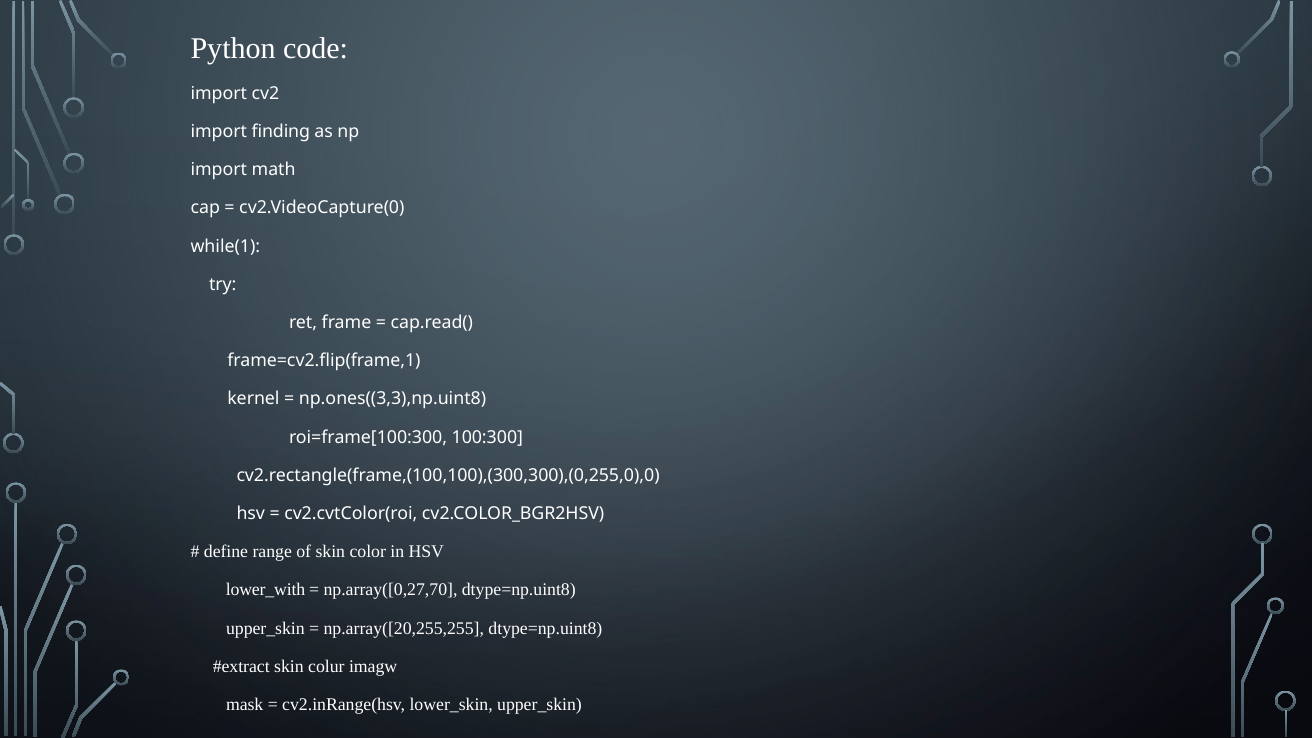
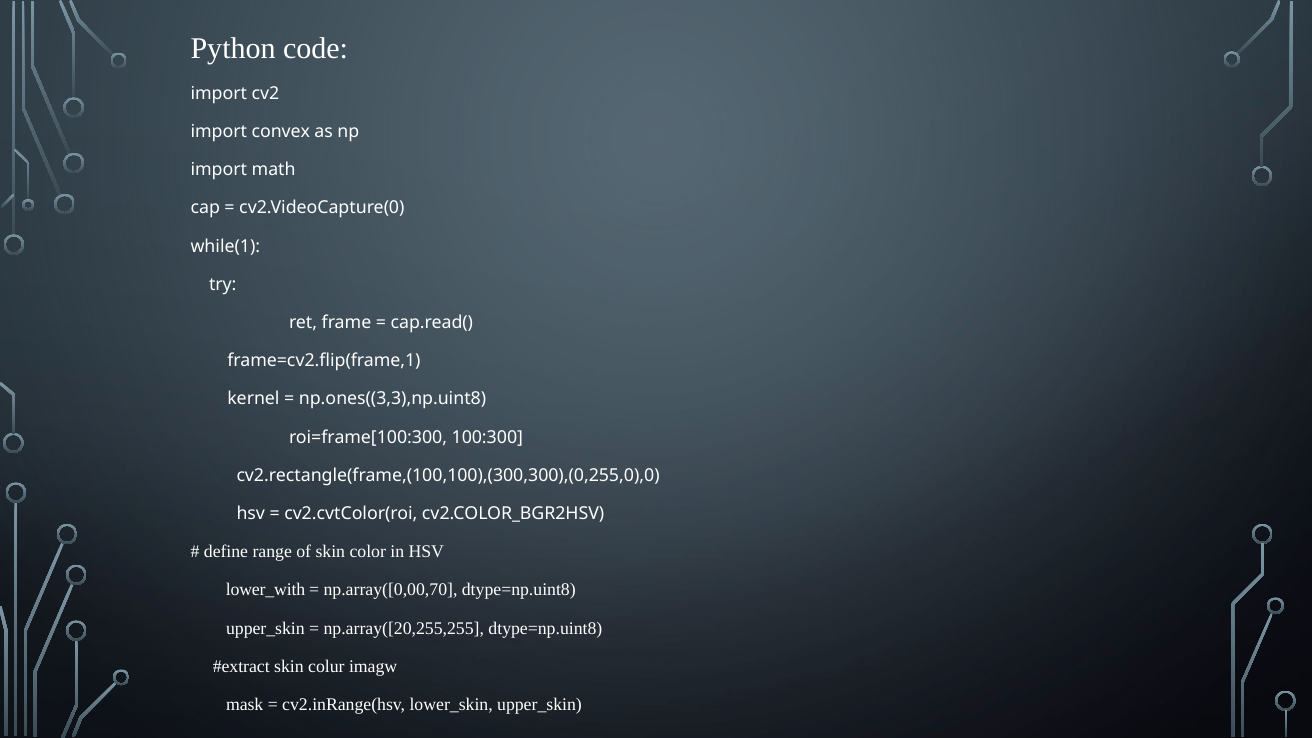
finding: finding -> convex (281, 132)
np.array([0,27,70: np.array([0,27,70 -> np.array([0,00,70 (391, 590)
